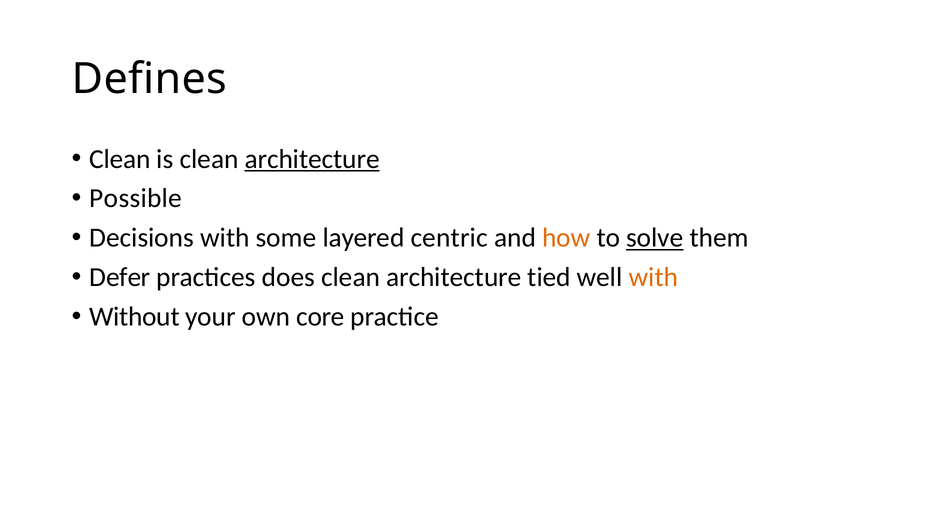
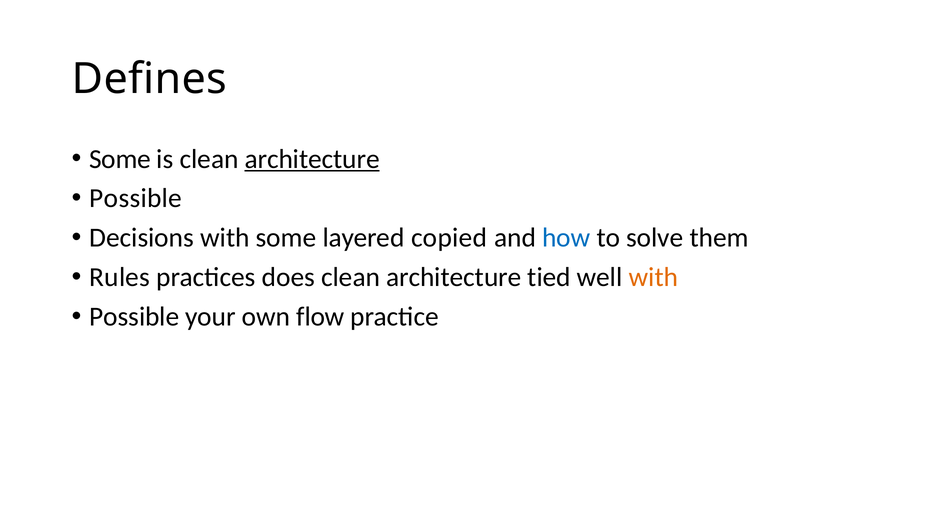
Clean: Clean -> Some (120, 159)
centric: centric -> copied (449, 238)
how colour: orange -> blue (566, 238)
solve underline: present -> none (655, 238)
Defer: Defer -> Rules (120, 277)
Without: Without -> Possible (134, 317)
core: core -> flow (320, 317)
